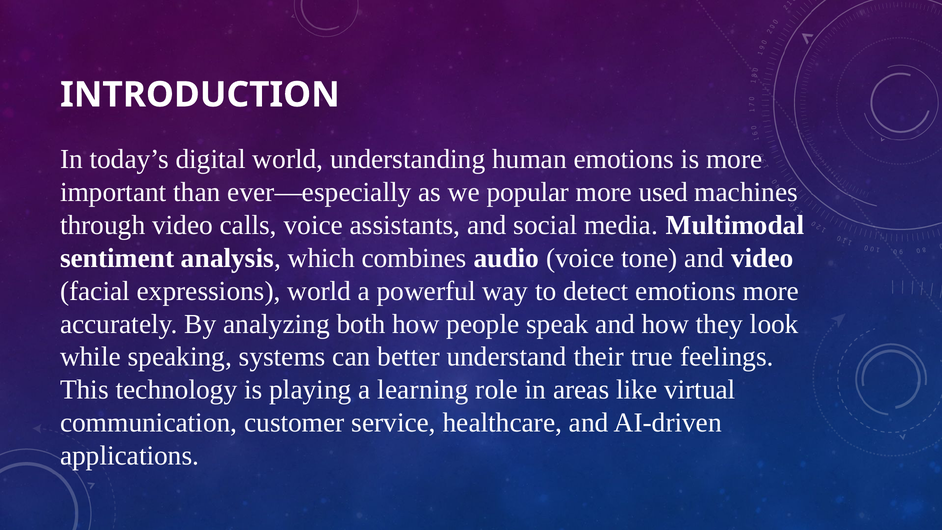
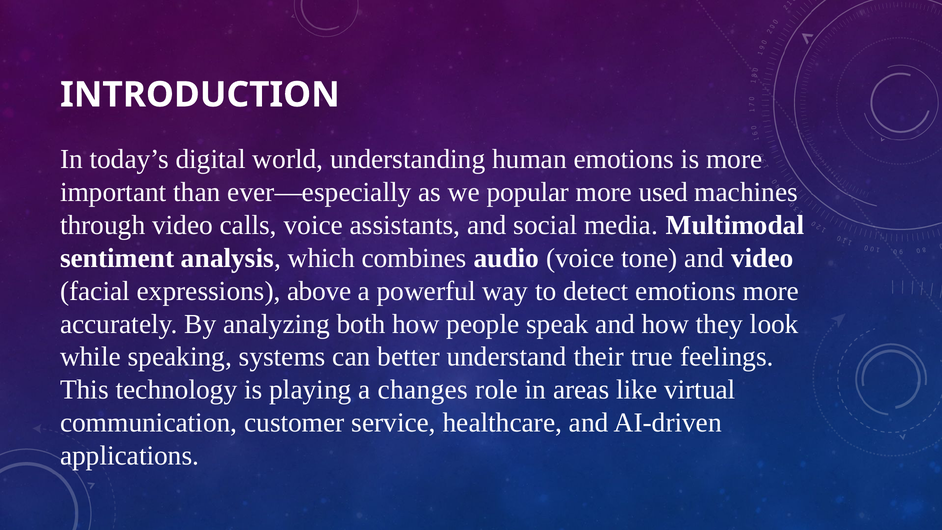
expressions world: world -> above (319, 291)
learning: learning -> changes (423, 390)
